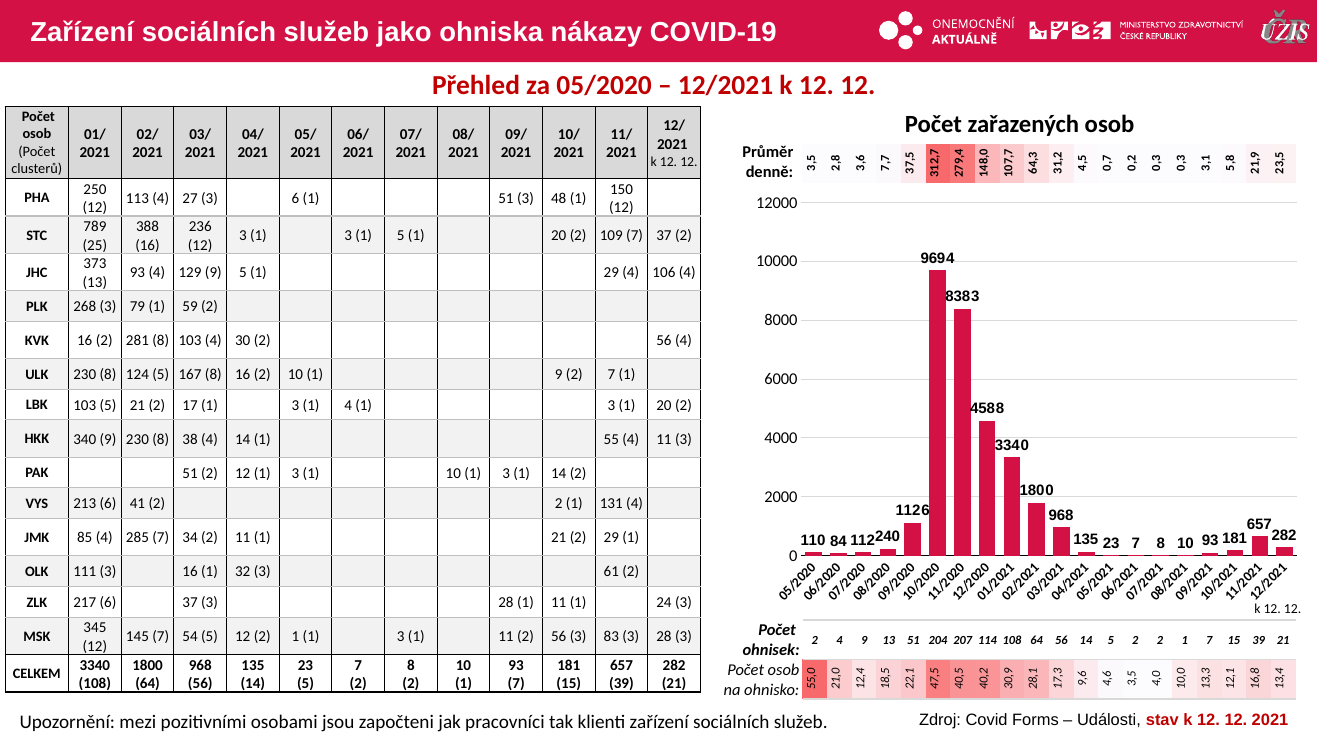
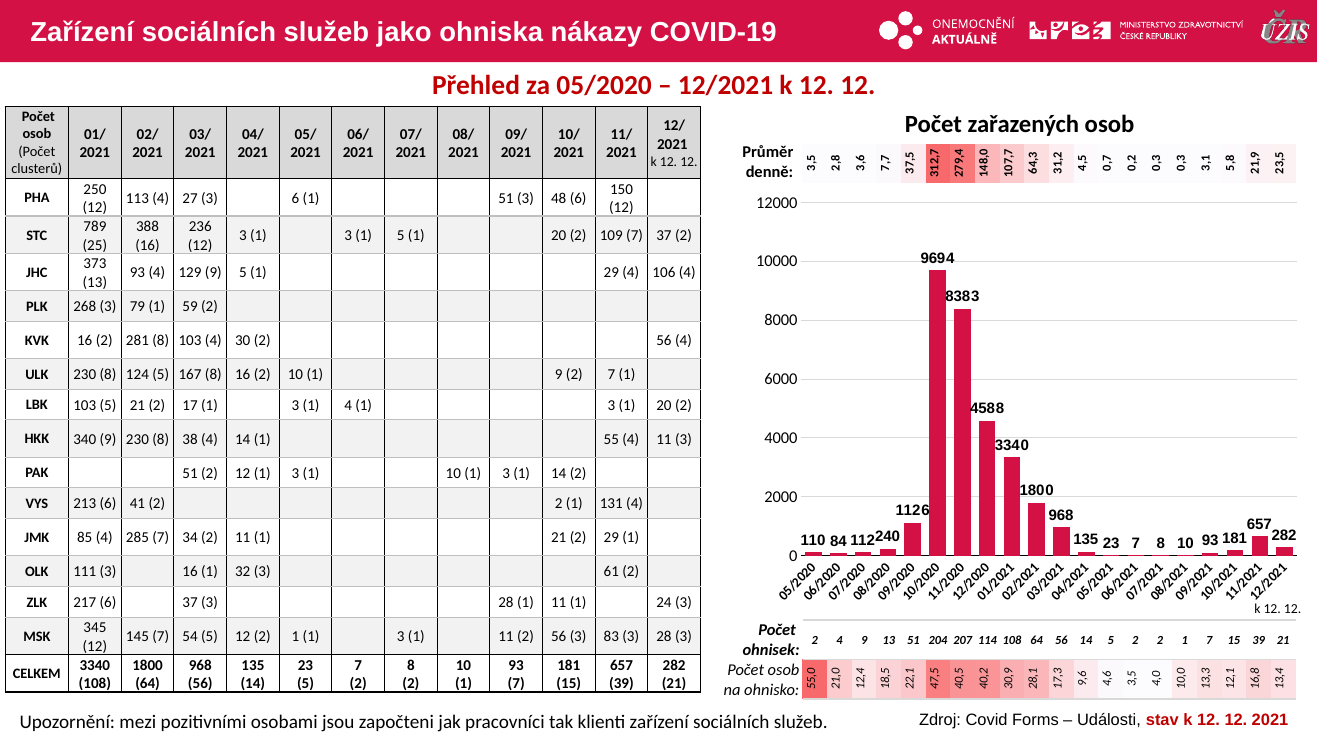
48 1: 1 -> 6 (578, 198)
